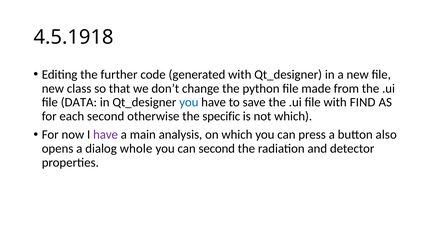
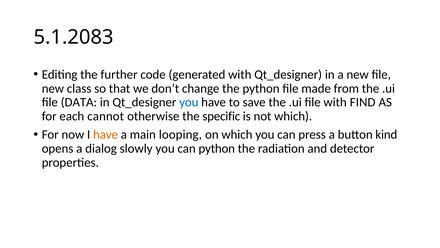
4.5.1918: 4.5.1918 -> 5.1.2083 (74, 37)
each second: second -> cannot (106, 116)
have colour: purple -> orange (106, 134)
analysis: analysis -> looping (180, 134)
also: also -> kind (386, 134)
whole: whole -> slowly (136, 148)
can second: second -> python (217, 148)
